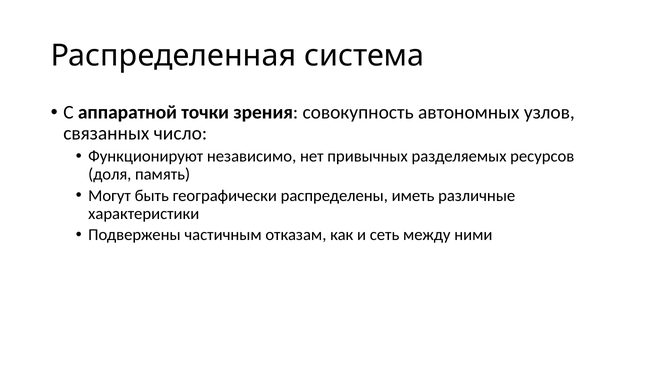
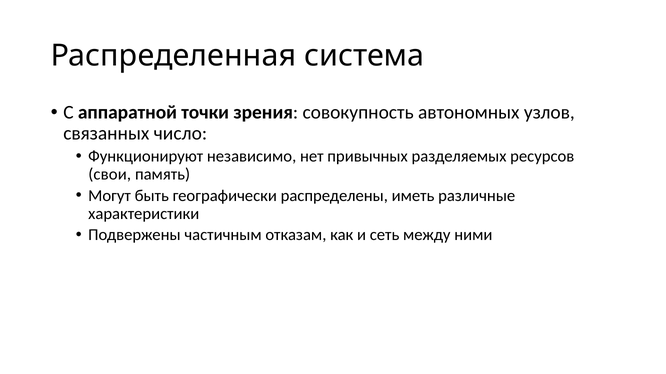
доля: доля -> свои (110, 175)
